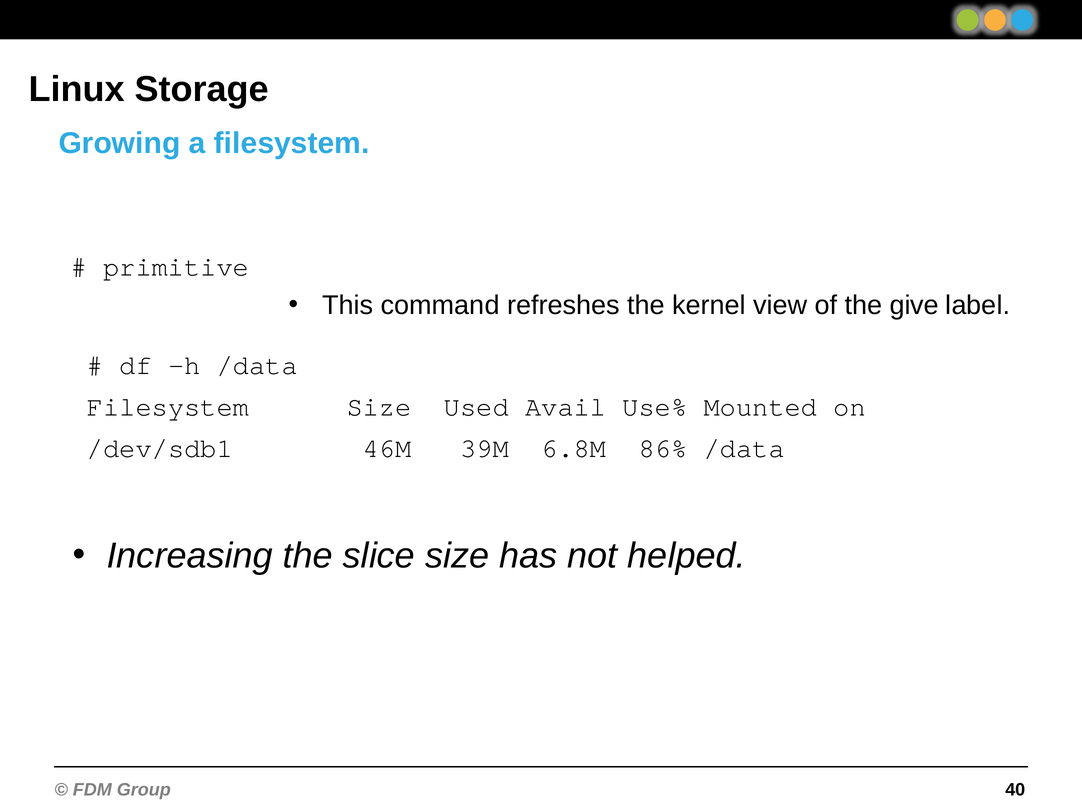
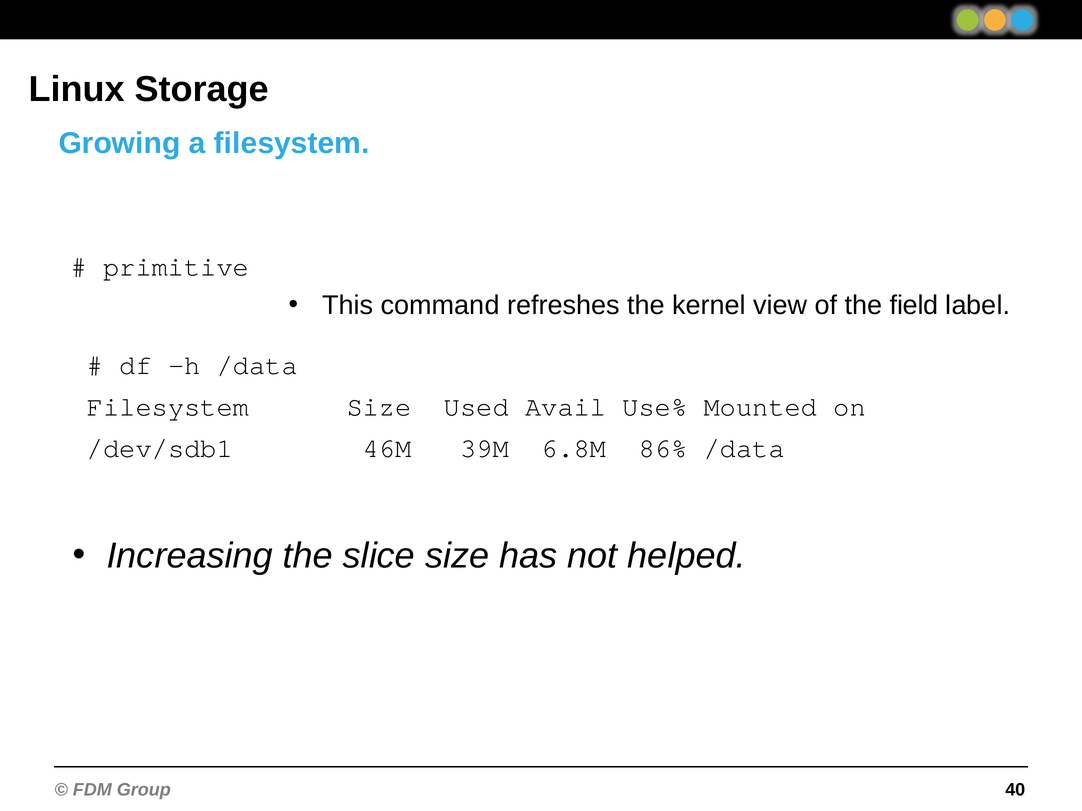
give: give -> field (914, 305)
